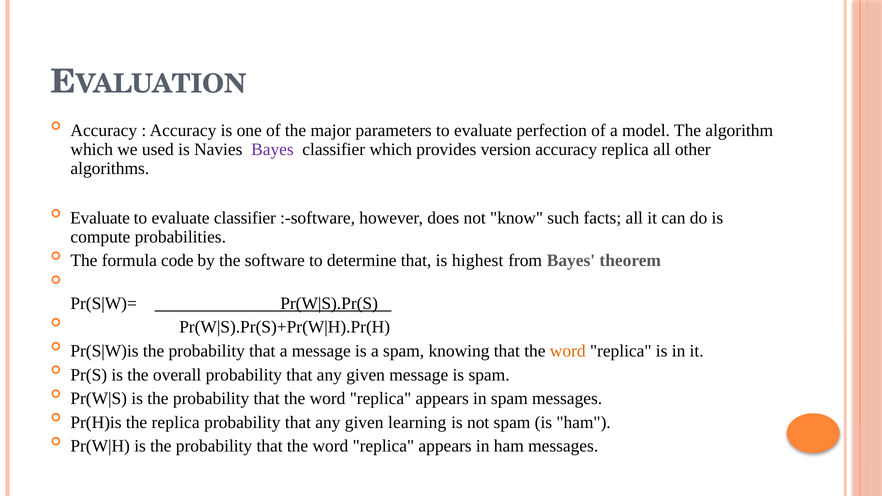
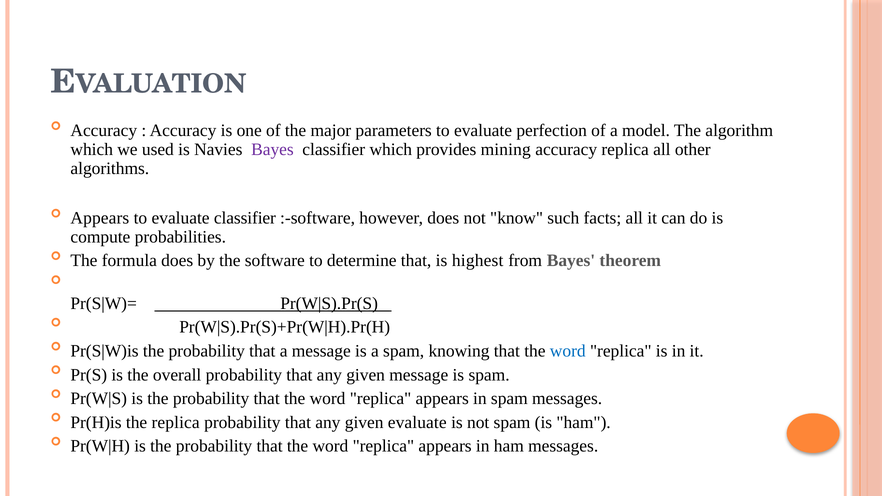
version: version -> mining (506, 150)
Evaluate: Evaluate -> Appears (100, 218)
formula code: code -> does (177, 261)
word colour: orange -> blue (568, 351)
given learning: learning -> evaluate (417, 422)
